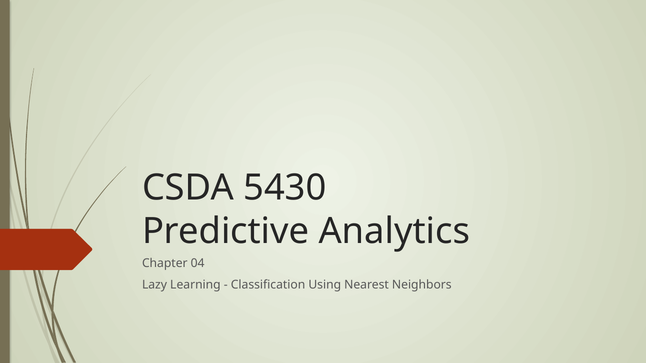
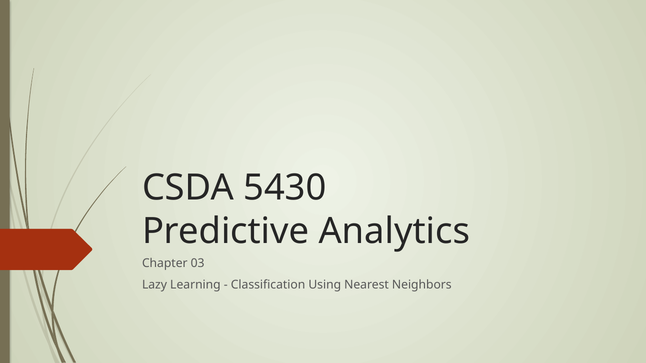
04: 04 -> 03 (198, 264)
